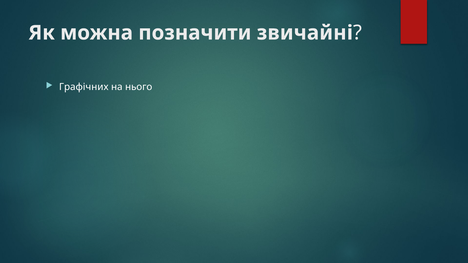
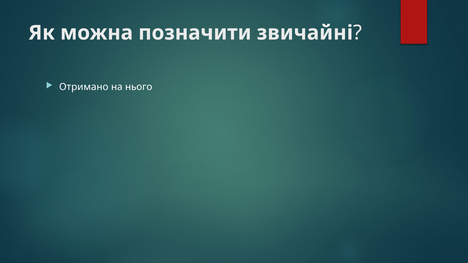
Графічних: Графічних -> Отримано (84, 87)
